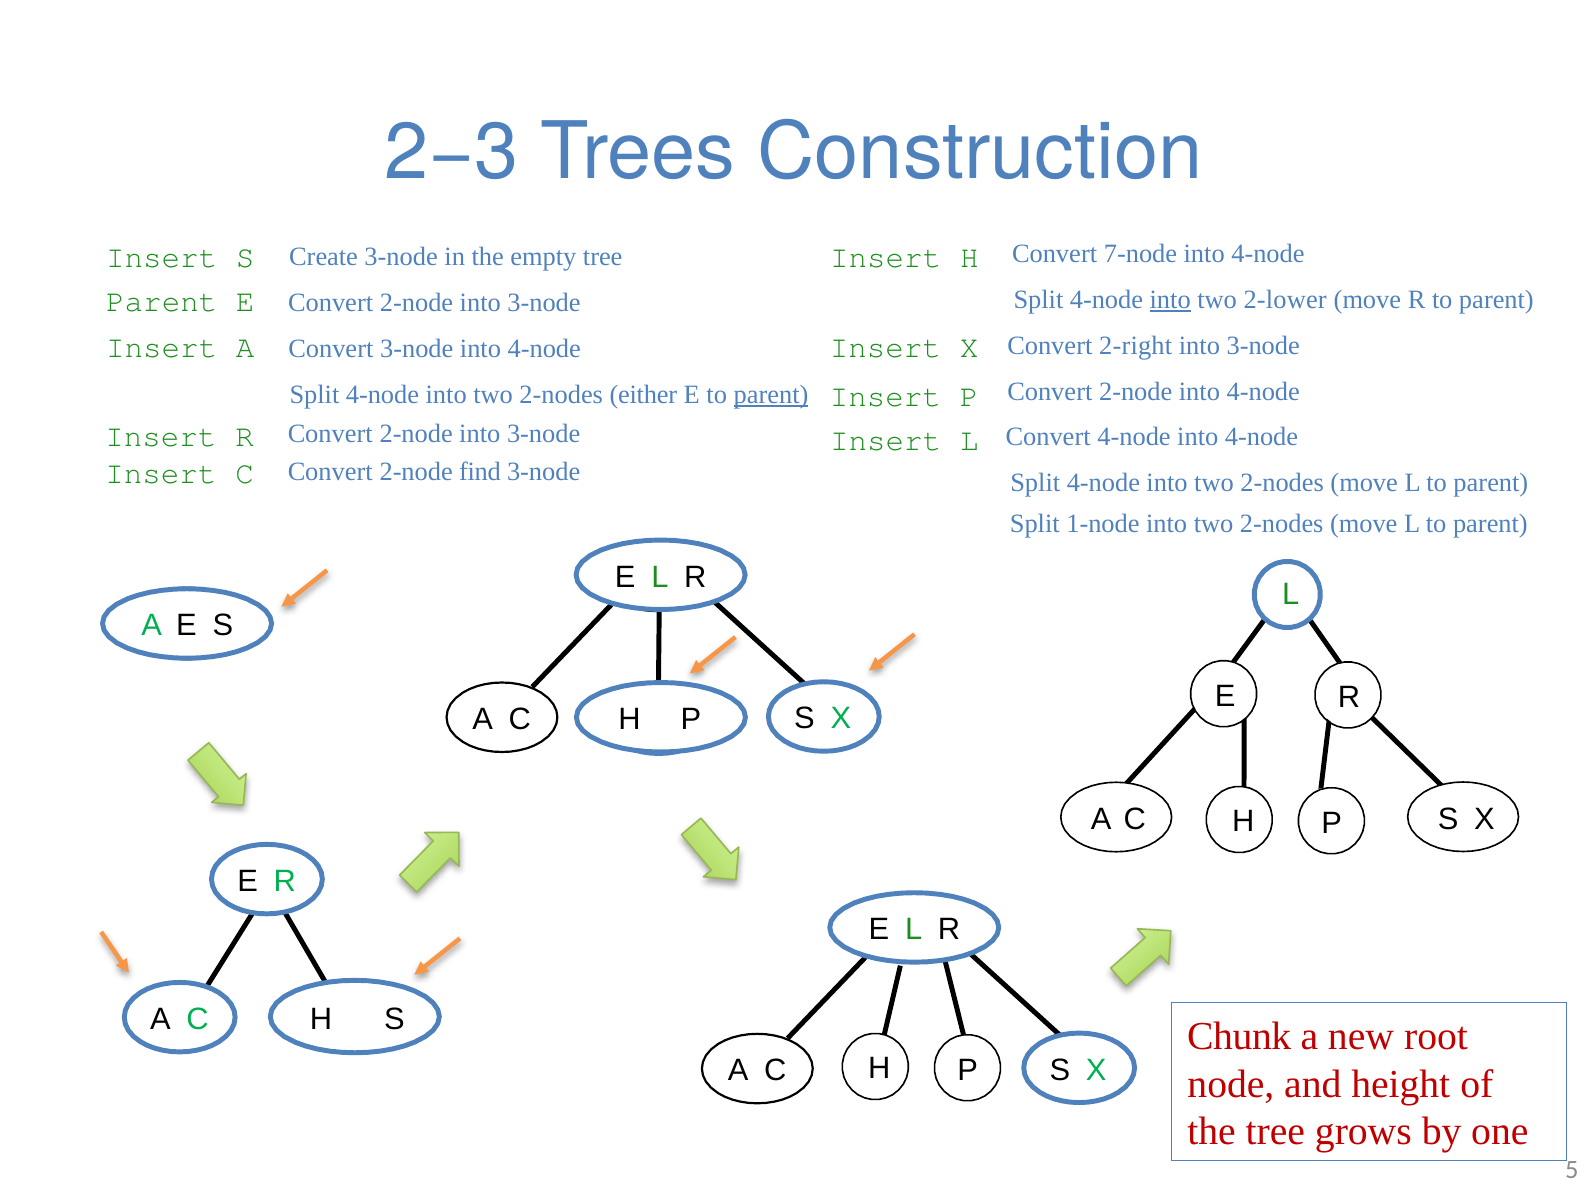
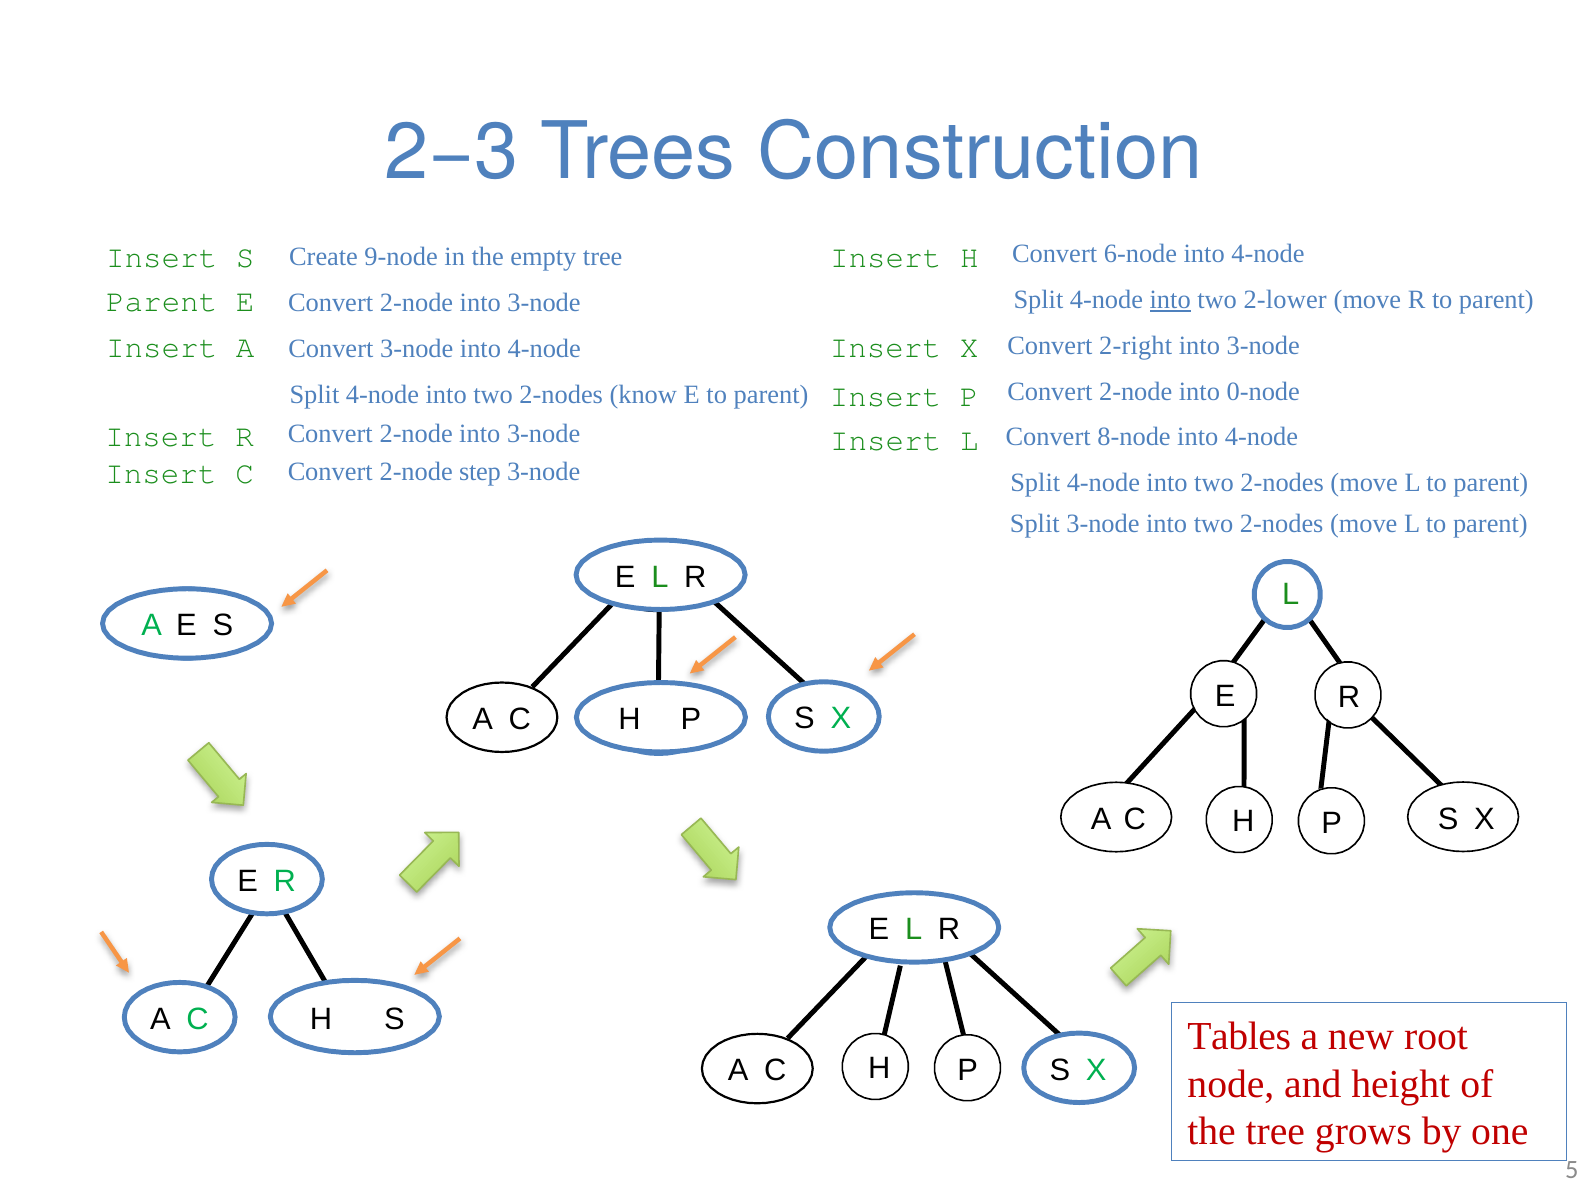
7-node: 7-node -> 6-node (1140, 254)
Create 3-node: 3-node -> 9-node (401, 257)
2-node into 4-node: 4-node -> 0-node (1263, 391)
either: either -> know (643, 395)
parent underline: present -> none (771, 395)
Convert 4-node: 4-node -> 8-node (1134, 437)
find: find -> step (480, 472)
Split 1-node: 1-node -> 3-node (1103, 524)
Chunk: Chunk -> Tables (1239, 1037)
